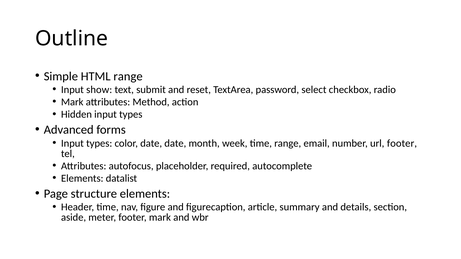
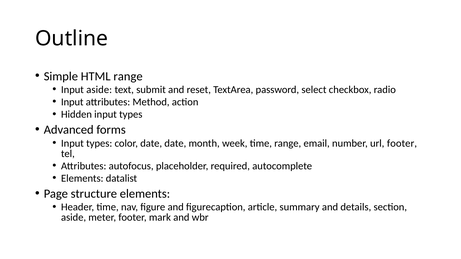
Input show: show -> aside (99, 90)
Mark: Mark -> Input (72, 102)
